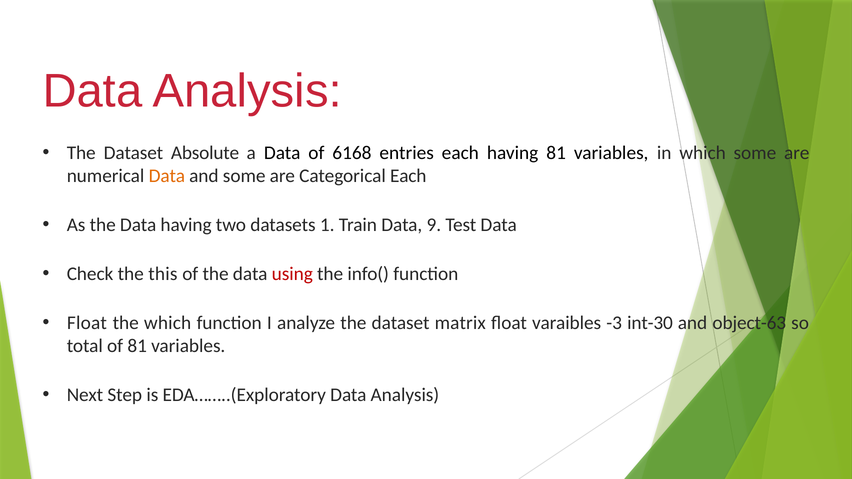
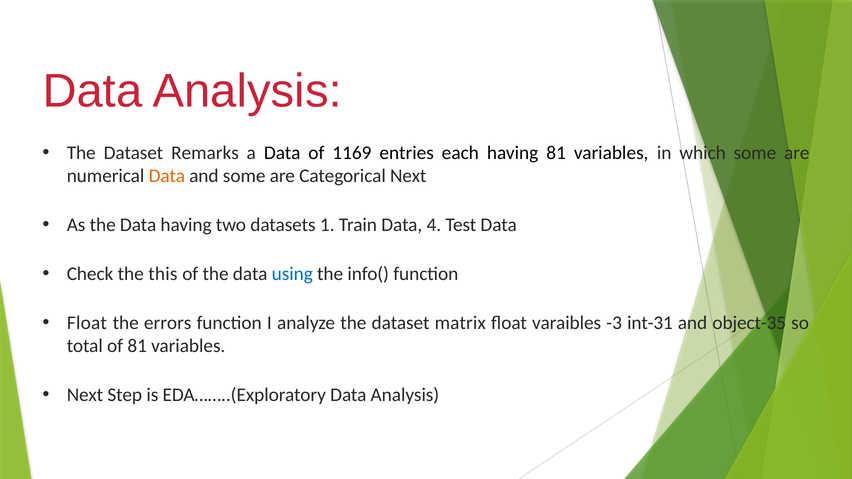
Absolute: Absolute -> Remarks (205, 153)
6168: 6168 -> 1169 (352, 153)
Categorical Each: Each -> Next (408, 176)
9: 9 -> 4 (434, 225)
using colour: red -> blue (292, 274)
the which: which -> errors (168, 323)
int-30: int-30 -> int-31 (650, 323)
object-63: object-63 -> object-35 (749, 323)
